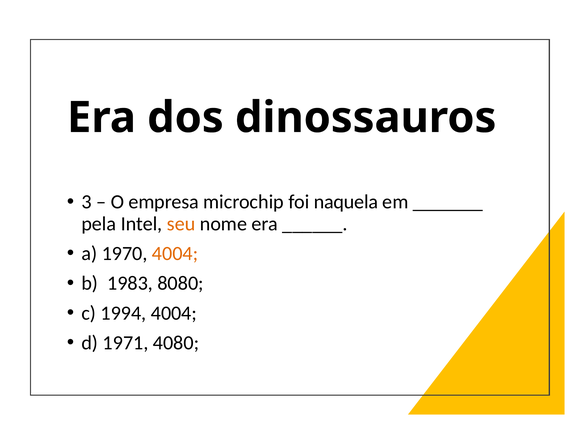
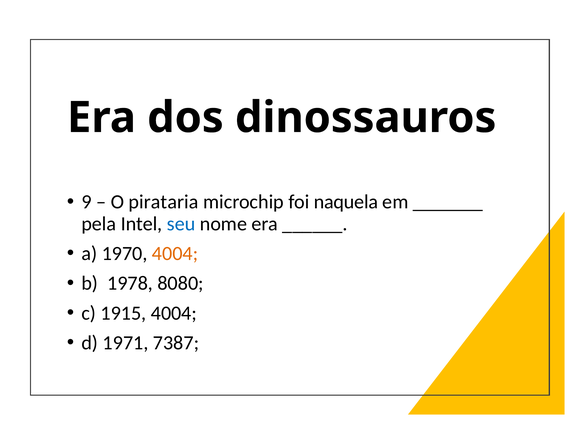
3: 3 -> 9 (87, 202)
empresa: empresa -> pirataria (164, 202)
seu colour: orange -> blue (181, 224)
1983: 1983 -> 1978 (130, 283)
1994: 1994 -> 1915 (123, 313)
4080: 4080 -> 7387 (176, 343)
